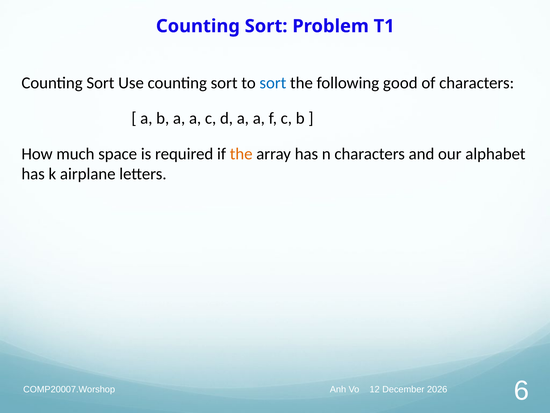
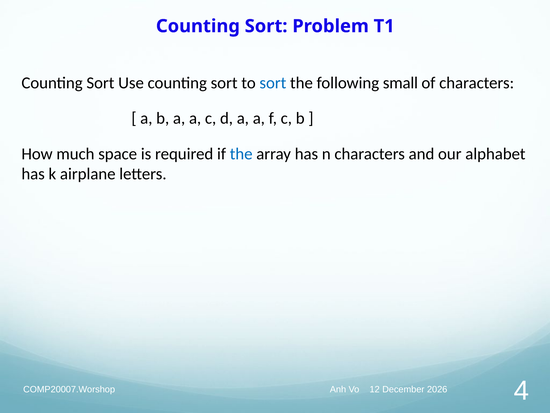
good: good -> small (400, 83)
the colour: orange -> blue (241, 154)
6: 6 -> 4 (522, 390)
